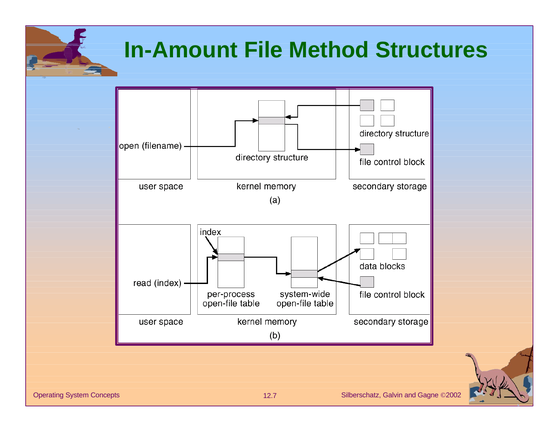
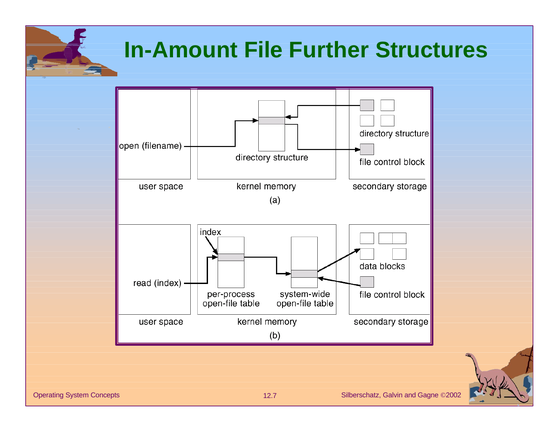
Method: Method -> Further (329, 50)
